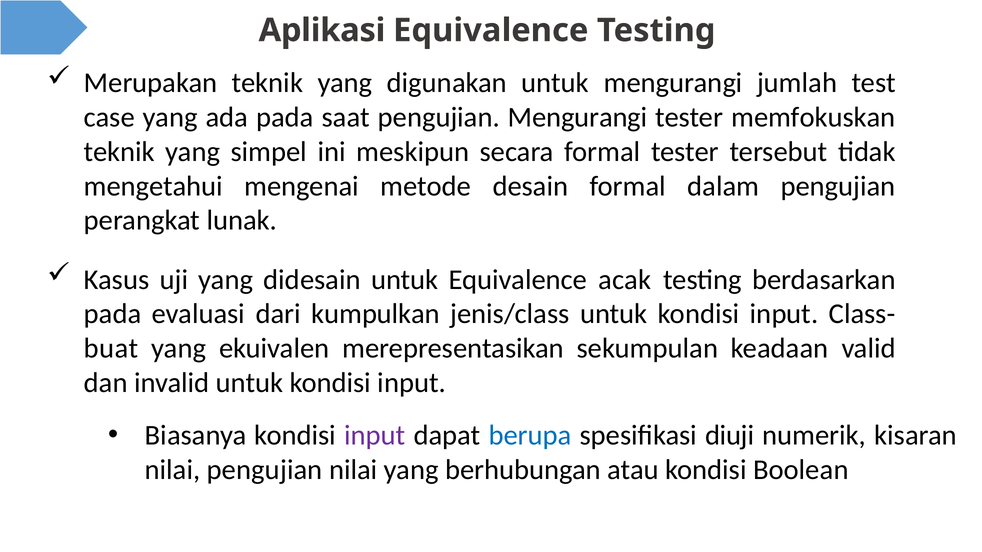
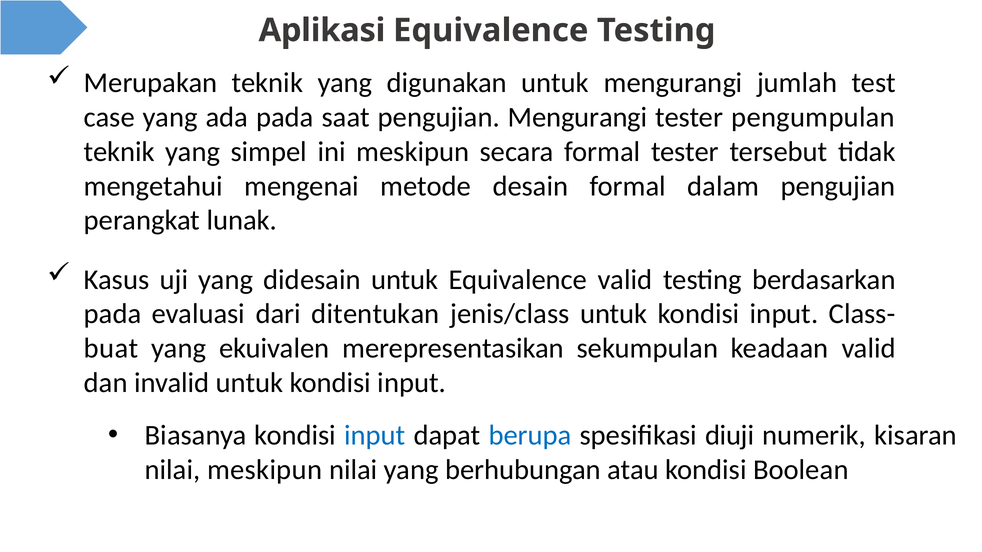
memfokuskan: memfokuskan -> pengumpulan (813, 117)
Equivalence acak: acak -> valid (625, 280)
kumpulkan: kumpulkan -> ditentukan (375, 314)
input colour: purple -> blue (375, 436)
nilai pengujian: pengujian -> meskipun (265, 470)
